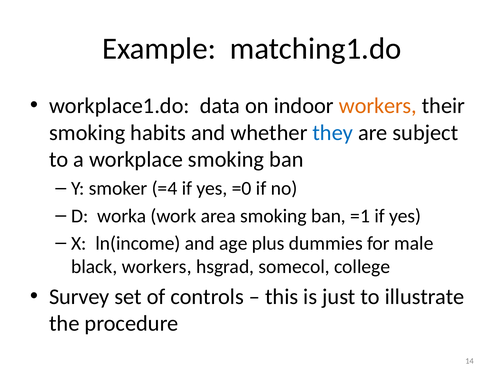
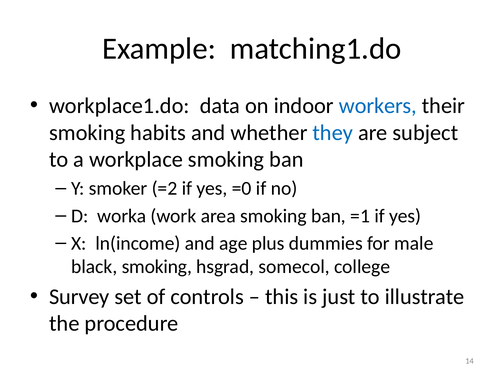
workers colour: orange -> blue (378, 106)
=4: =4 -> =2 (165, 188)
black workers: workers -> smoking (157, 267)
